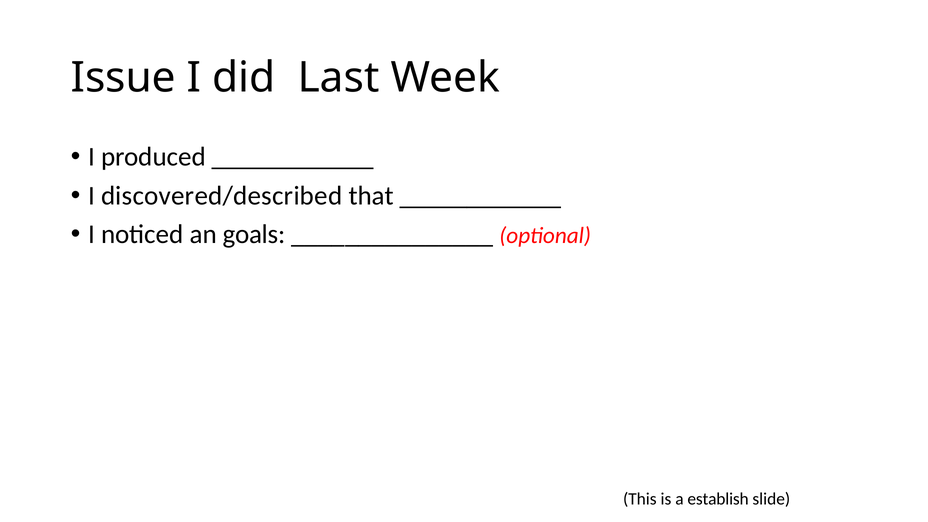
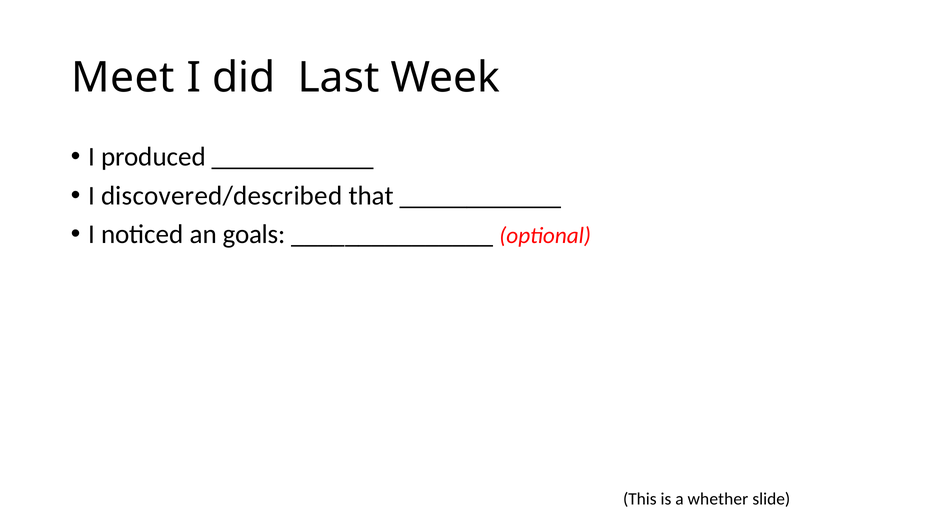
Issue: Issue -> Meet (123, 78)
establish: establish -> whether (718, 499)
